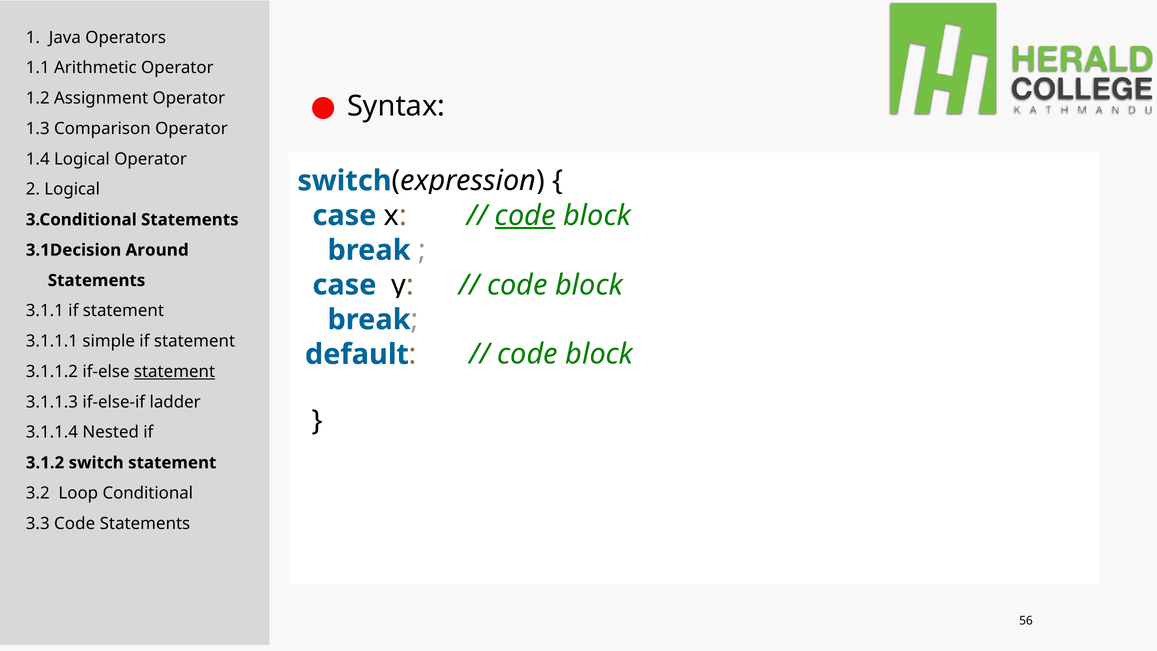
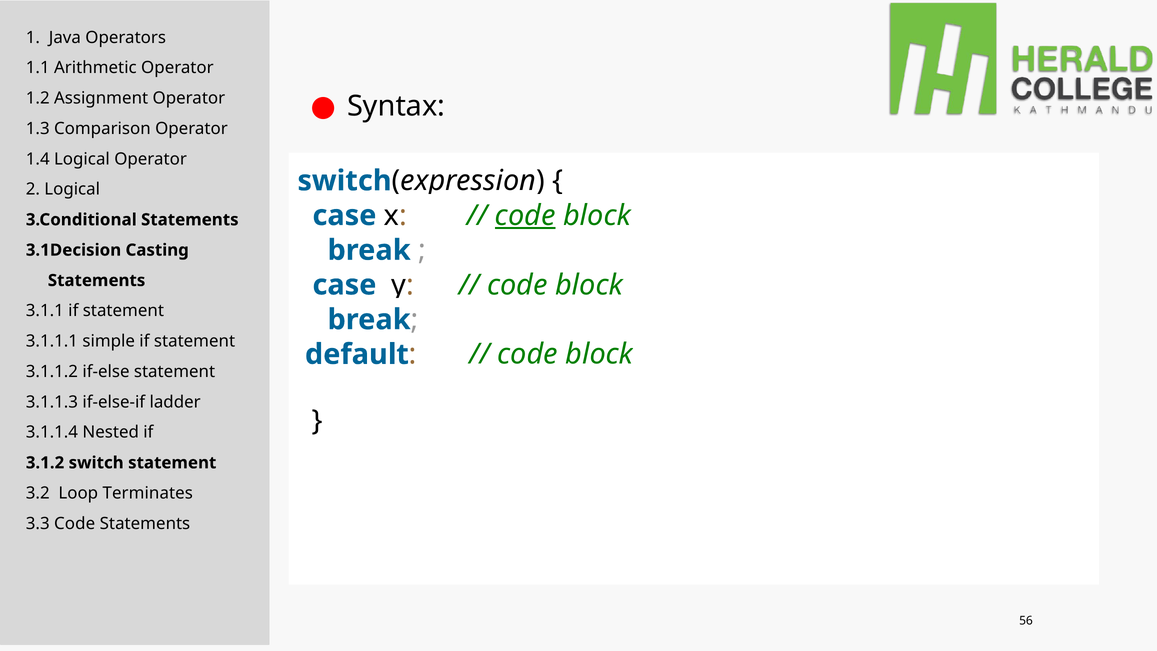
Around: Around -> Casting (157, 250)
statement underline: present -> none (175, 372)
Conditional: Conditional -> Terminates (148, 493)
